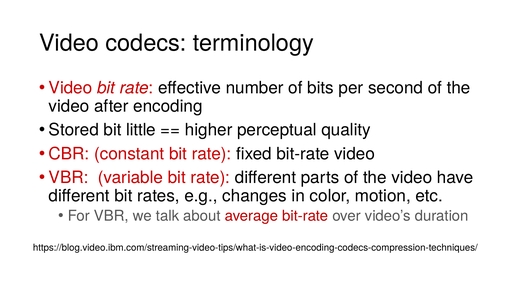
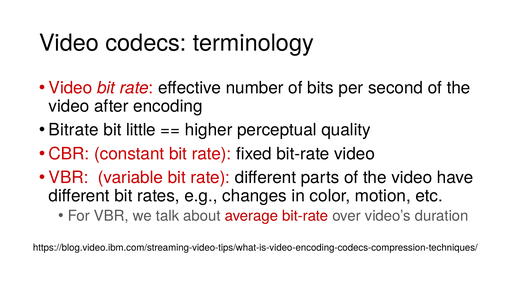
Stored: Stored -> Bitrate (74, 130)
